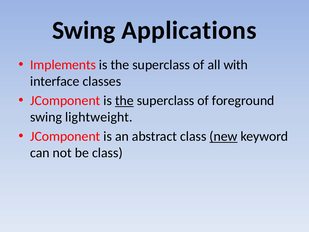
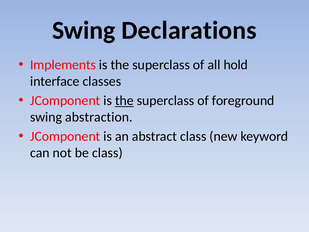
Applications: Applications -> Declarations (189, 30)
with: with -> hold (236, 65)
lightweight: lightweight -> abstraction (99, 117)
new underline: present -> none (223, 136)
